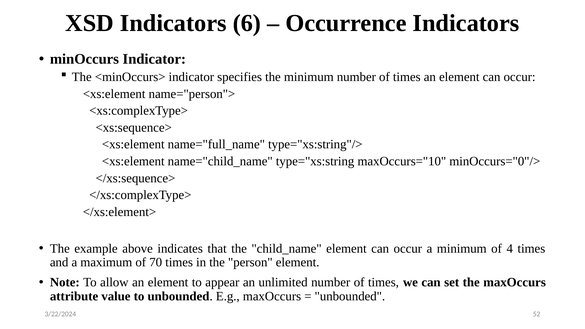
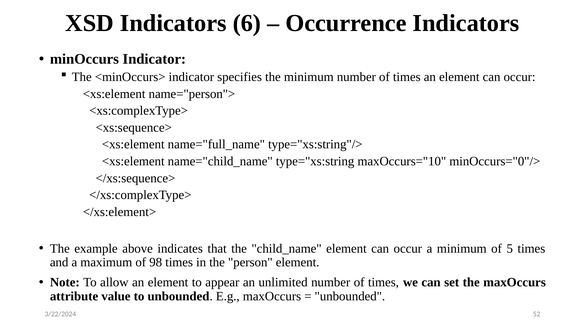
4: 4 -> 5 (510, 249)
70: 70 -> 98 (156, 262)
